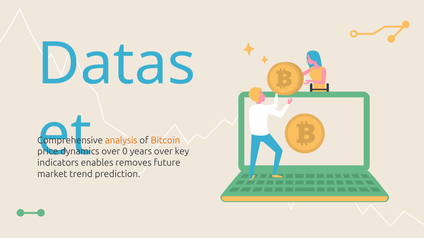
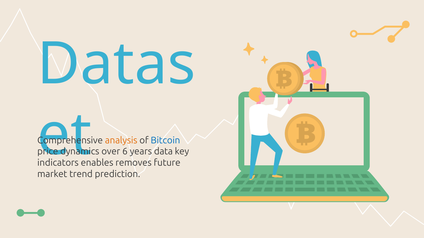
Bitcoin colour: orange -> blue (165, 141)
0: 0 -> 6 (125, 152)
years over: over -> data (163, 152)
